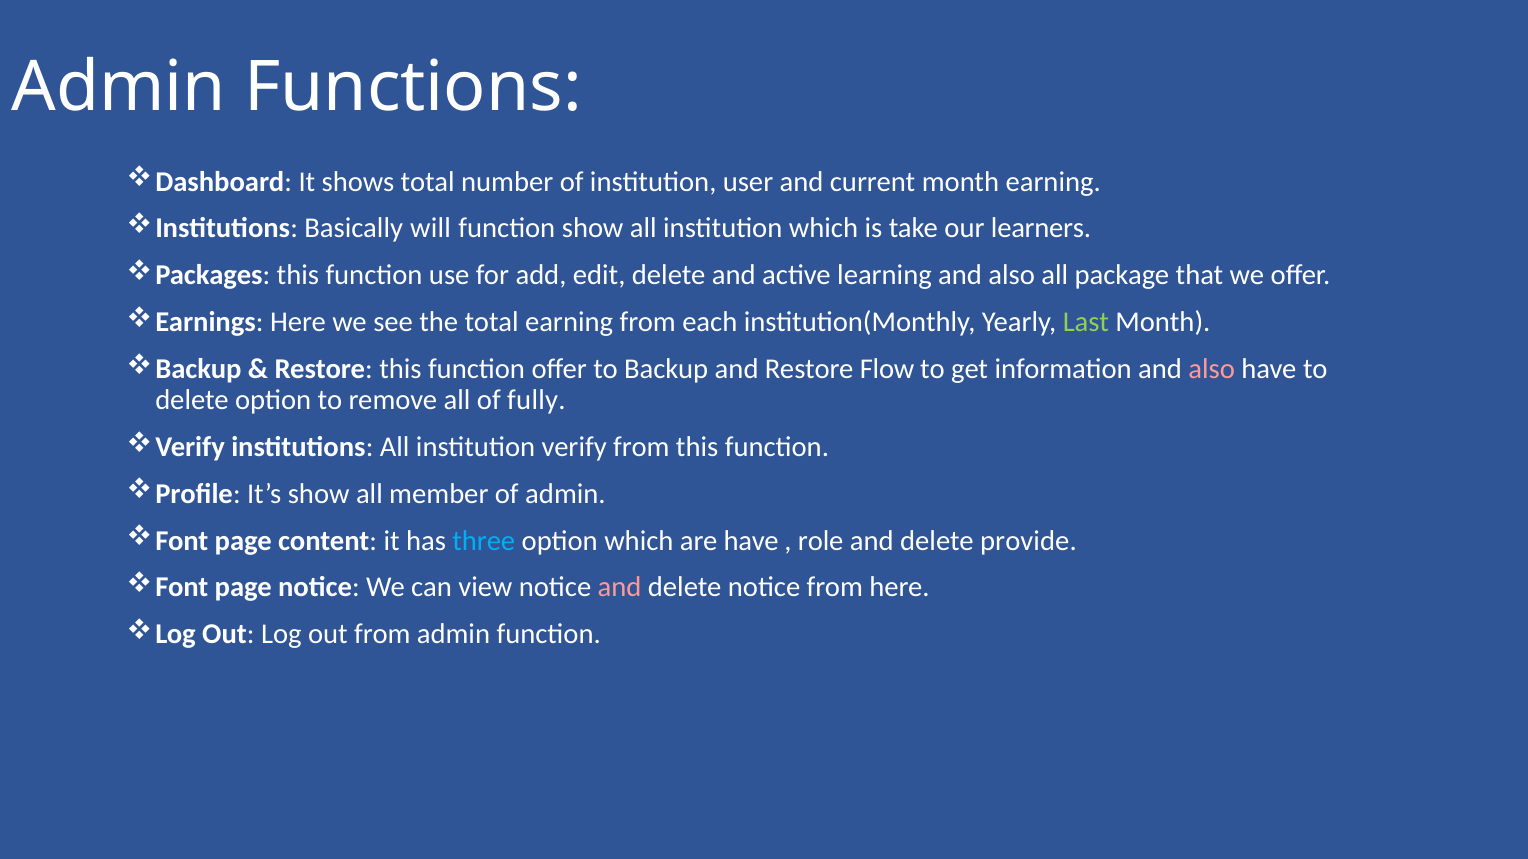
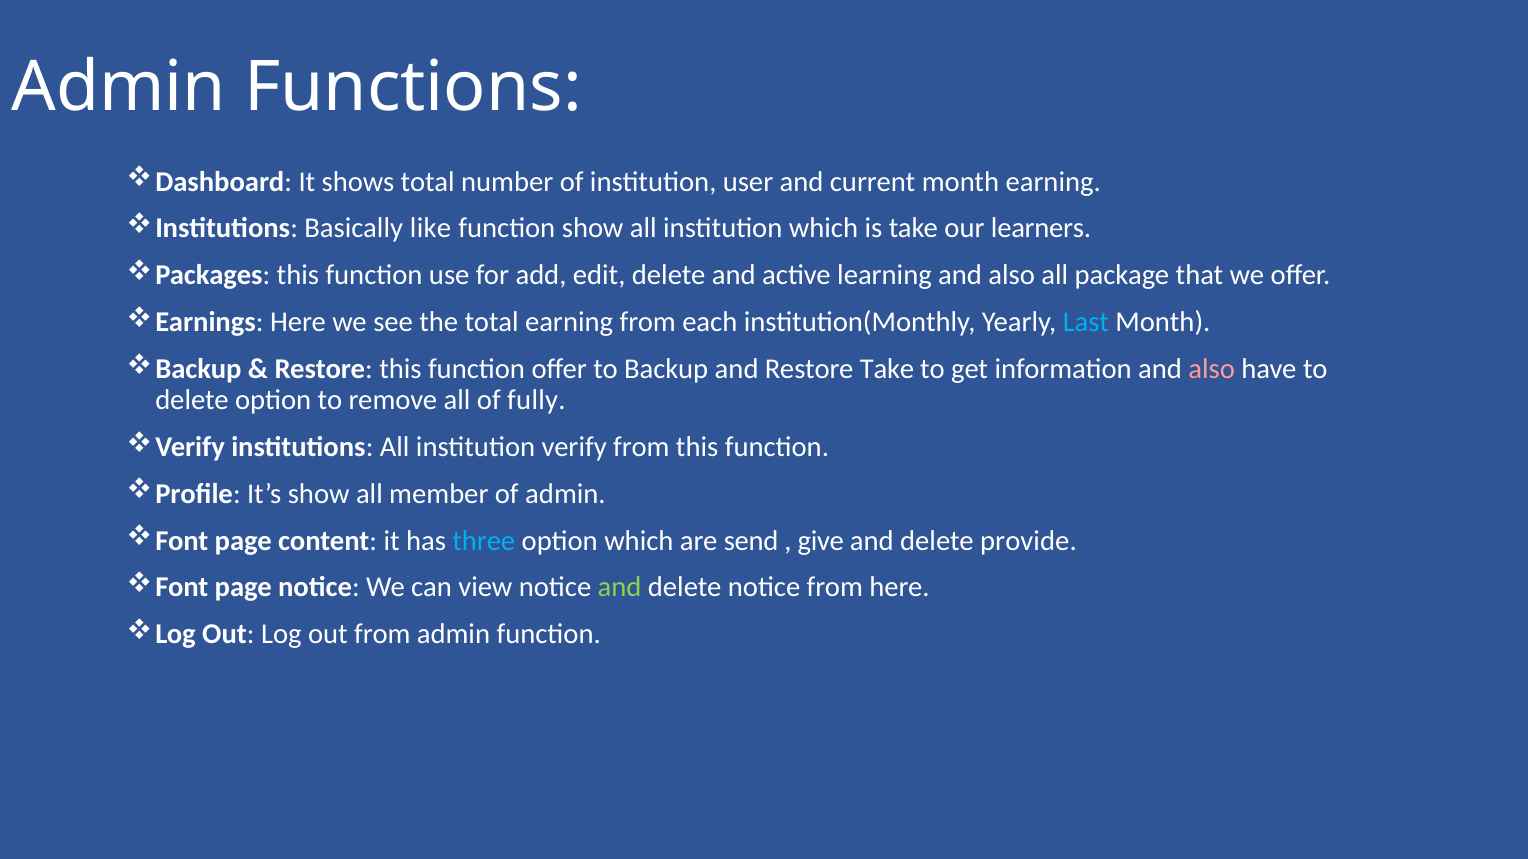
will: will -> like (431, 229)
Last colour: light green -> light blue (1086, 322)
Restore Flow: Flow -> Take (887, 369)
are have: have -> send (751, 541)
role: role -> give (821, 541)
and colour: pink -> light green (620, 588)
